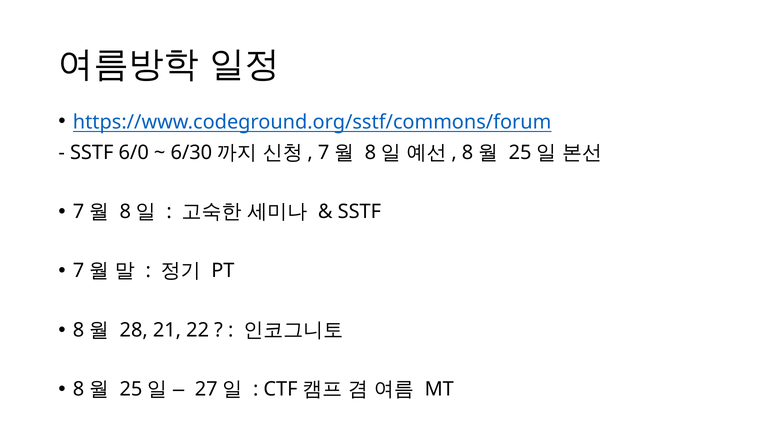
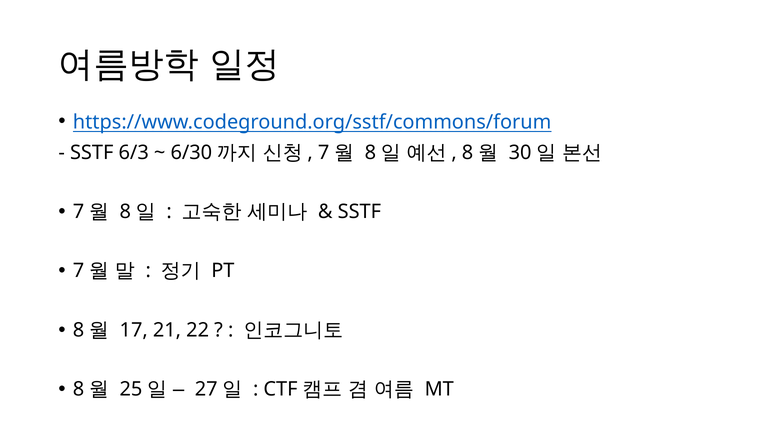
6/0: 6/0 -> 6/3 (134, 152)
25: 25 -> 30 (520, 152)
28: 28 -> 17 (134, 330)
